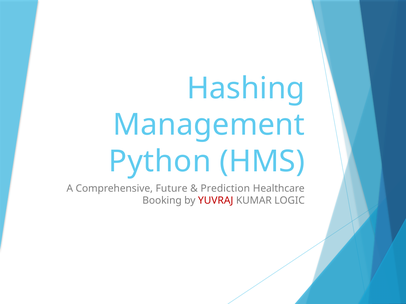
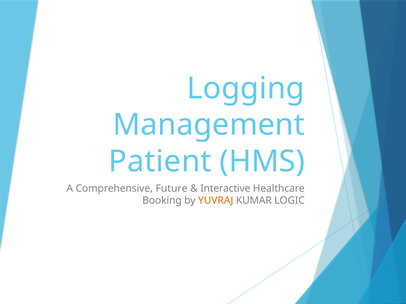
Hashing: Hashing -> Logging (246, 89)
Python: Python -> Patient (160, 162)
Prediction: Prediction -> Interactive (225, 189)
YUVRAJ colour: red -> orange (216, 201)
